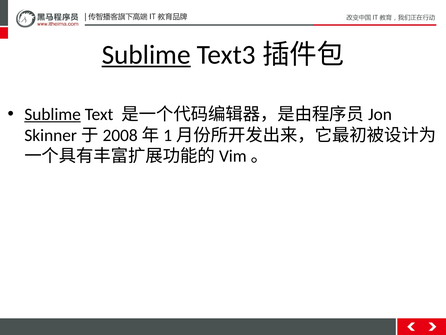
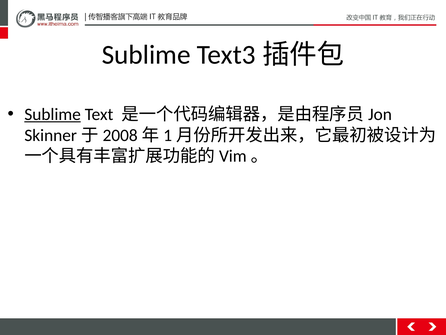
Sublime underline: present -> none (146, 55)
